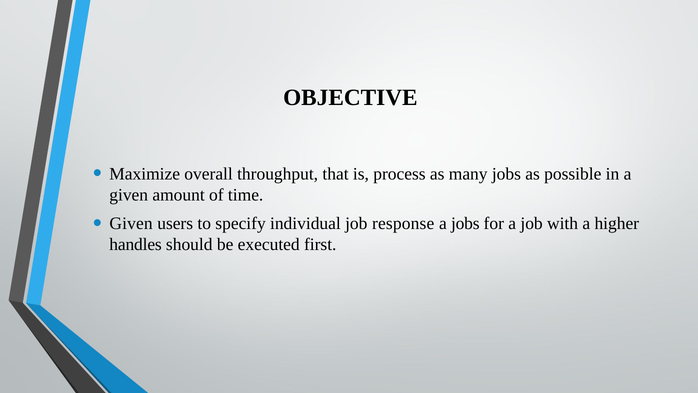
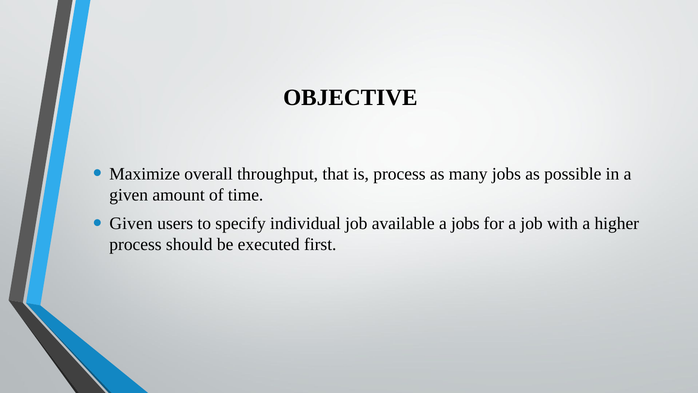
response: response -> available (403, 223)
handles: handles -> process (135, 244)
